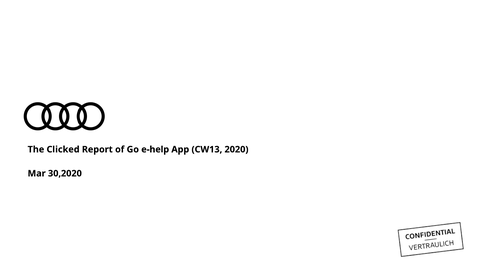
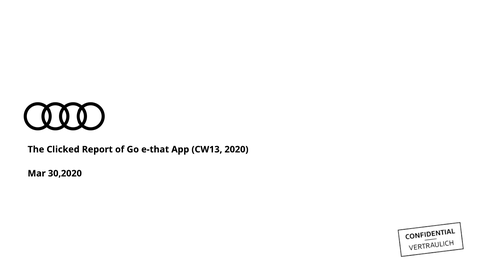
e-help: e-help -> e-that (155, 149)
